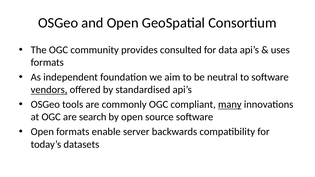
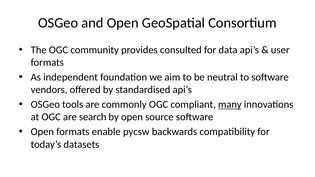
uses: uses -> user (280, 50)
vendors underline: present -> none (49, 90)
server: server -> pycsw (136, 132)
